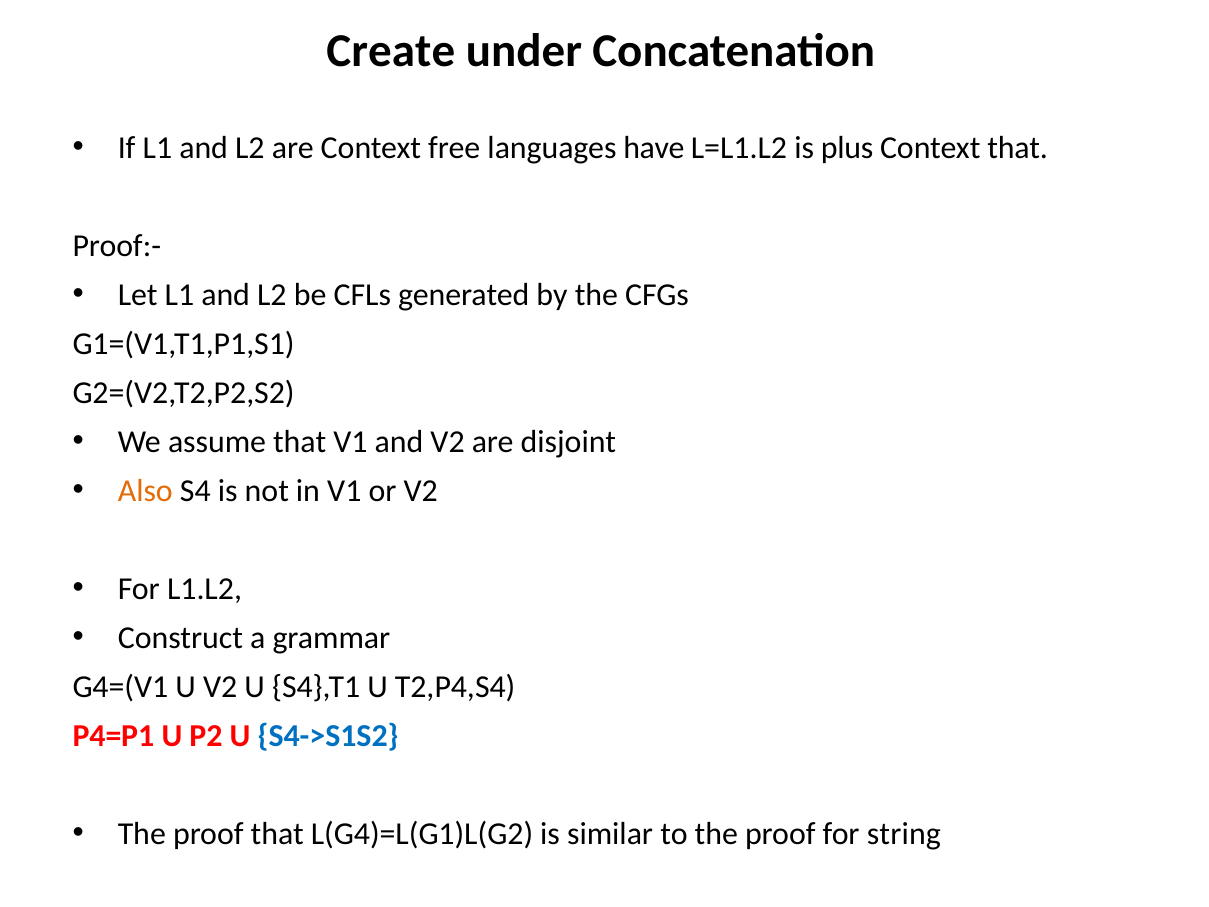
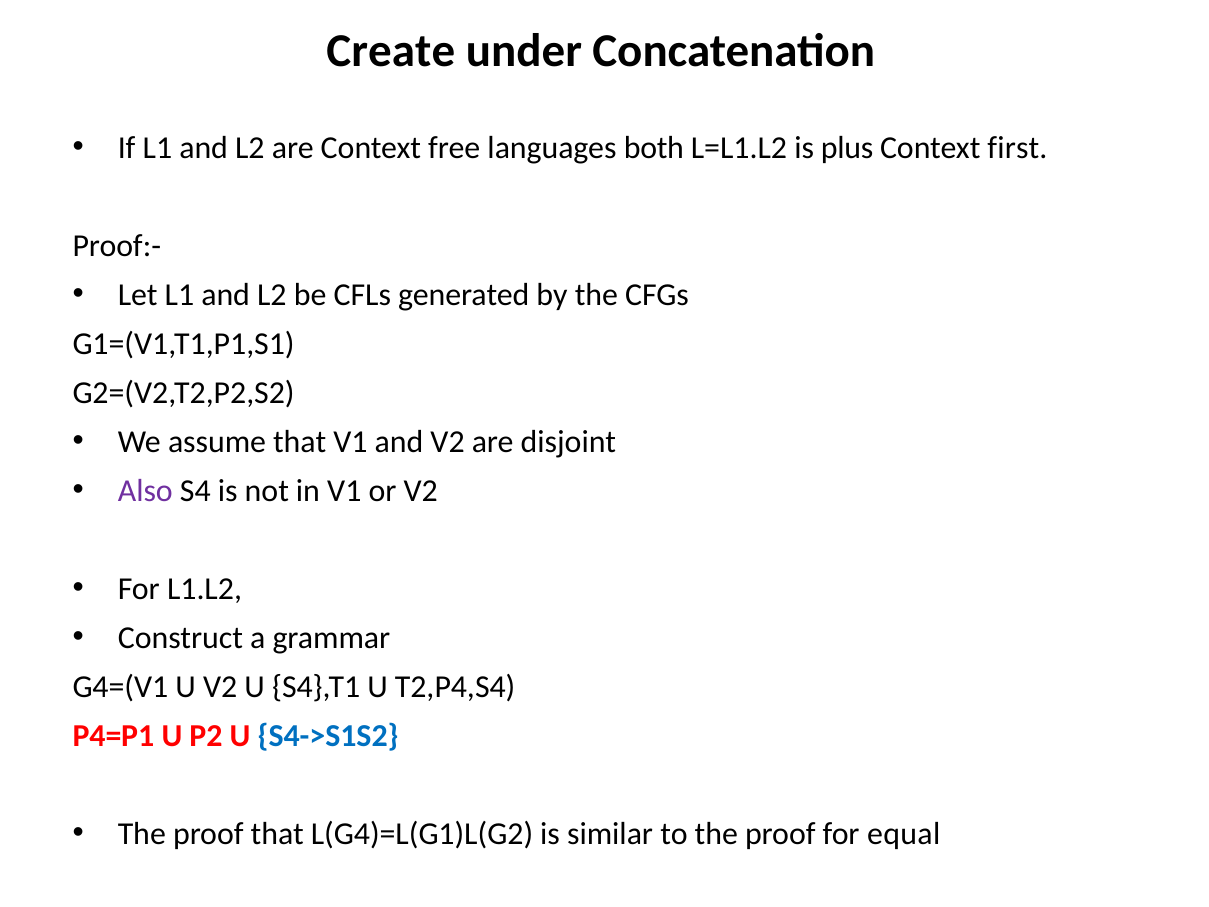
have: have -> both (654, 148)
Context that: that -> first (1018, 148)
Also colour: orange -> purple (145, 491)
string: string -> equal (904, 834)
